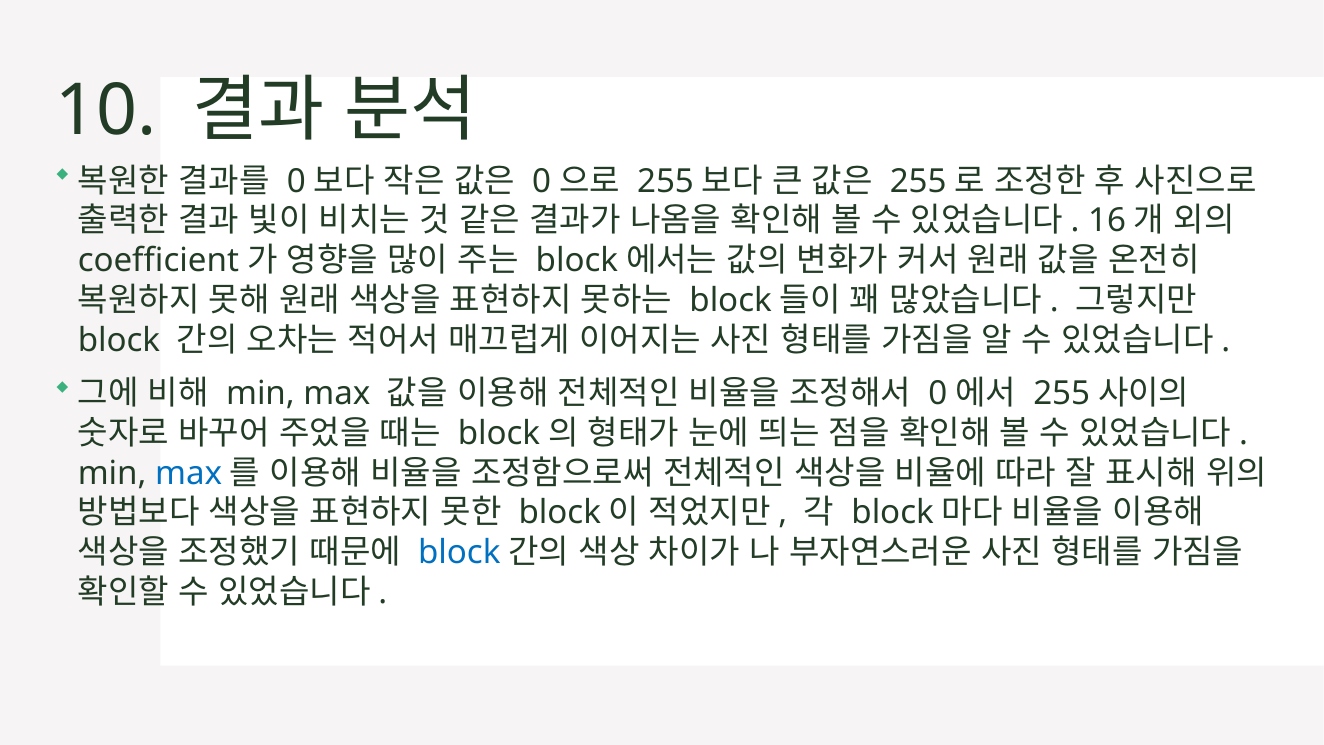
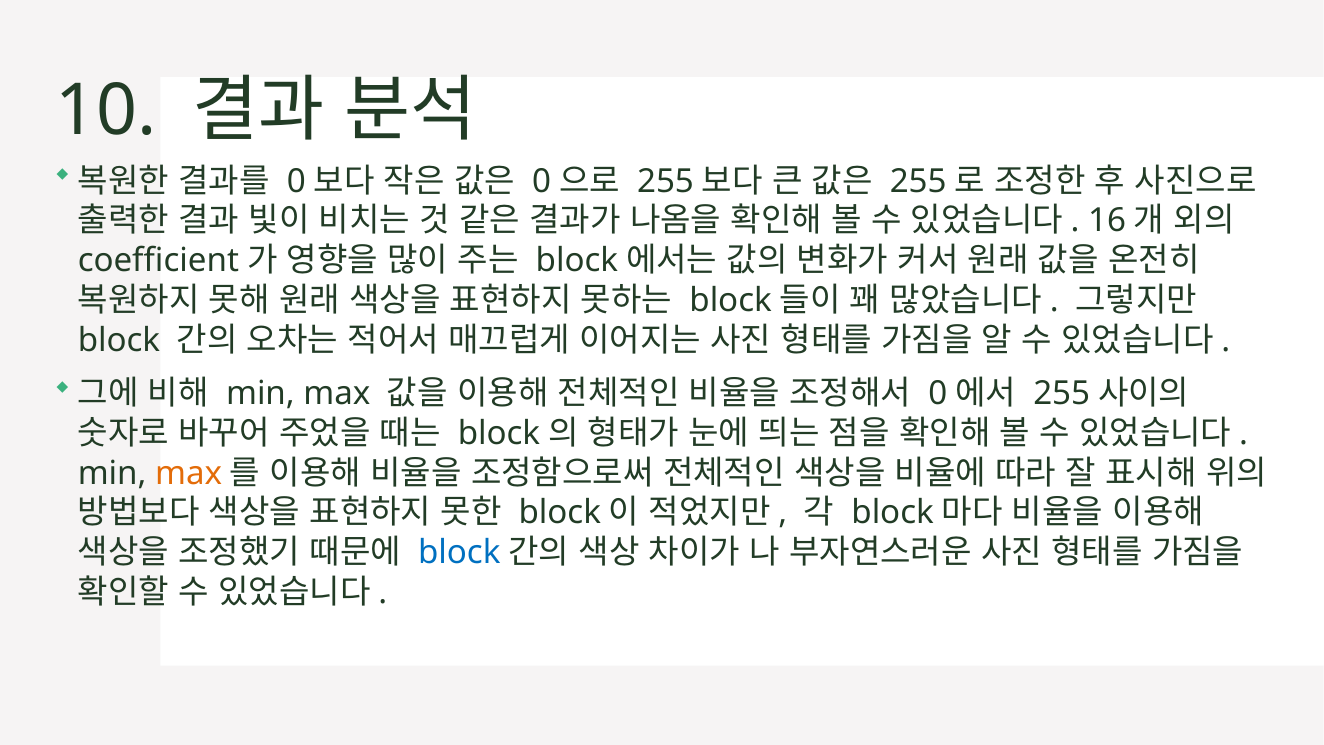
max colour: blue -> orange (189, 473)
